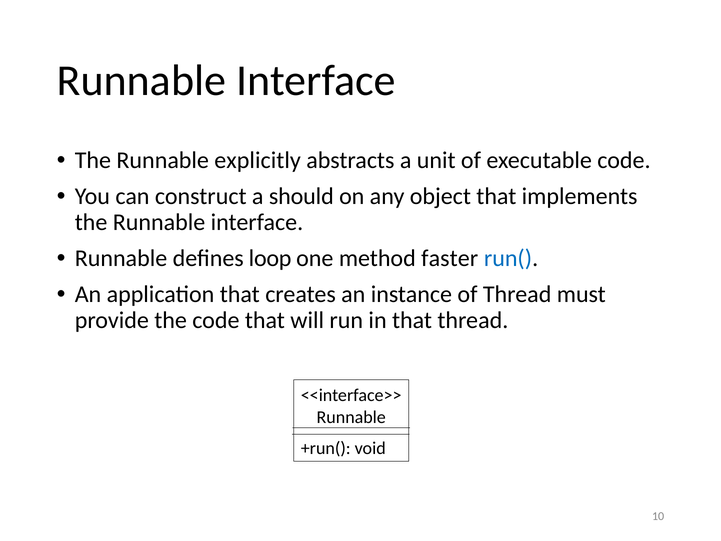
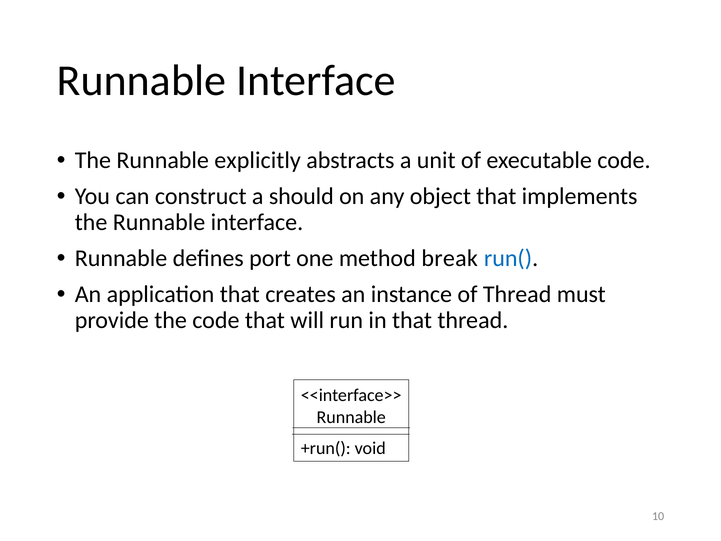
loop: loop -> port (270, 258)
faster: faster -> break (450, 258)
